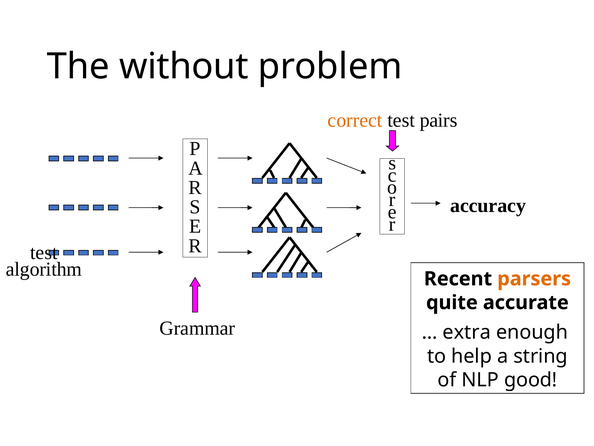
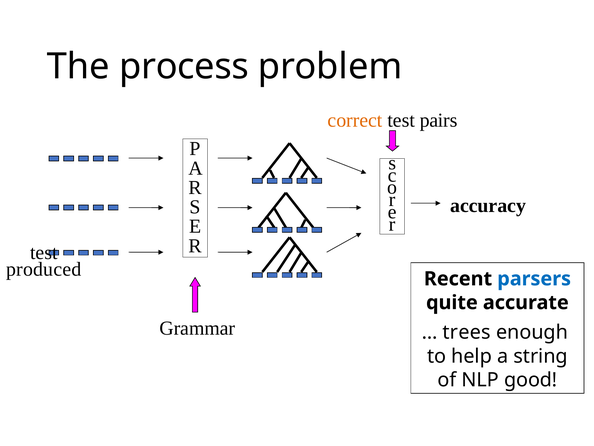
without: without -> process (184, 67)
algorithm: algorithm -> produced (44, 269)
parsers colour: orange -> blue (534, 279)
extra: extra -> trees (467, 332)
